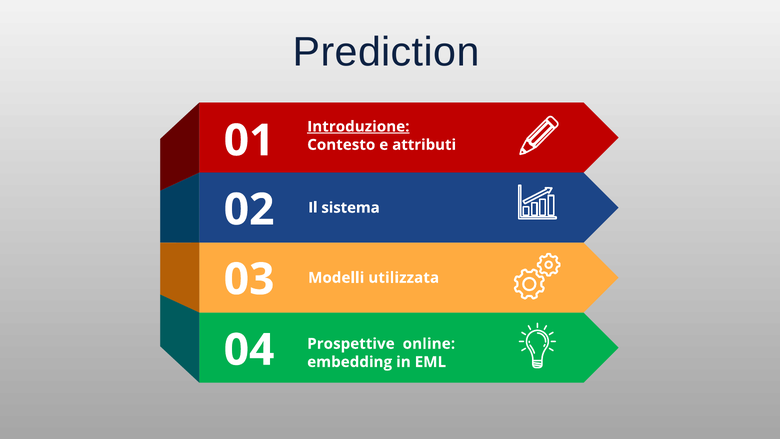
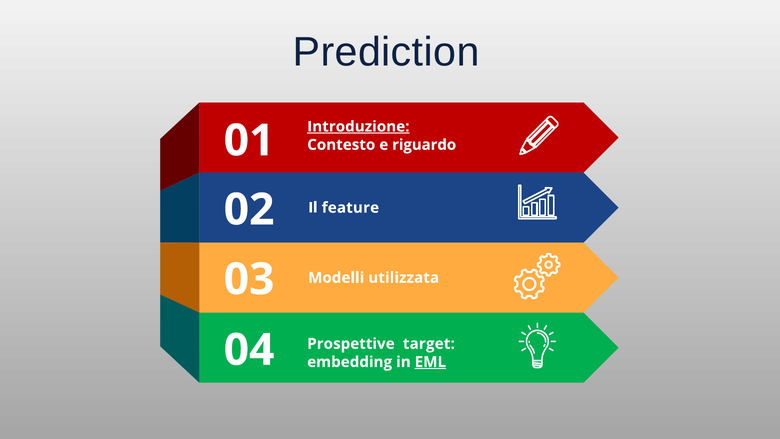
attributi: attributi -> riguardo (424, 145)
sistema: sistema -> feature (350, 208)
online: online -> target (429, 344)
EML underline: none -> present (430, 362)
